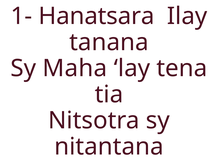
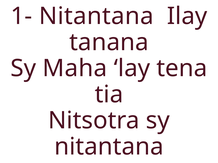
1- Hanatsara: Hanatsara -> Nitantana (96, 16)
